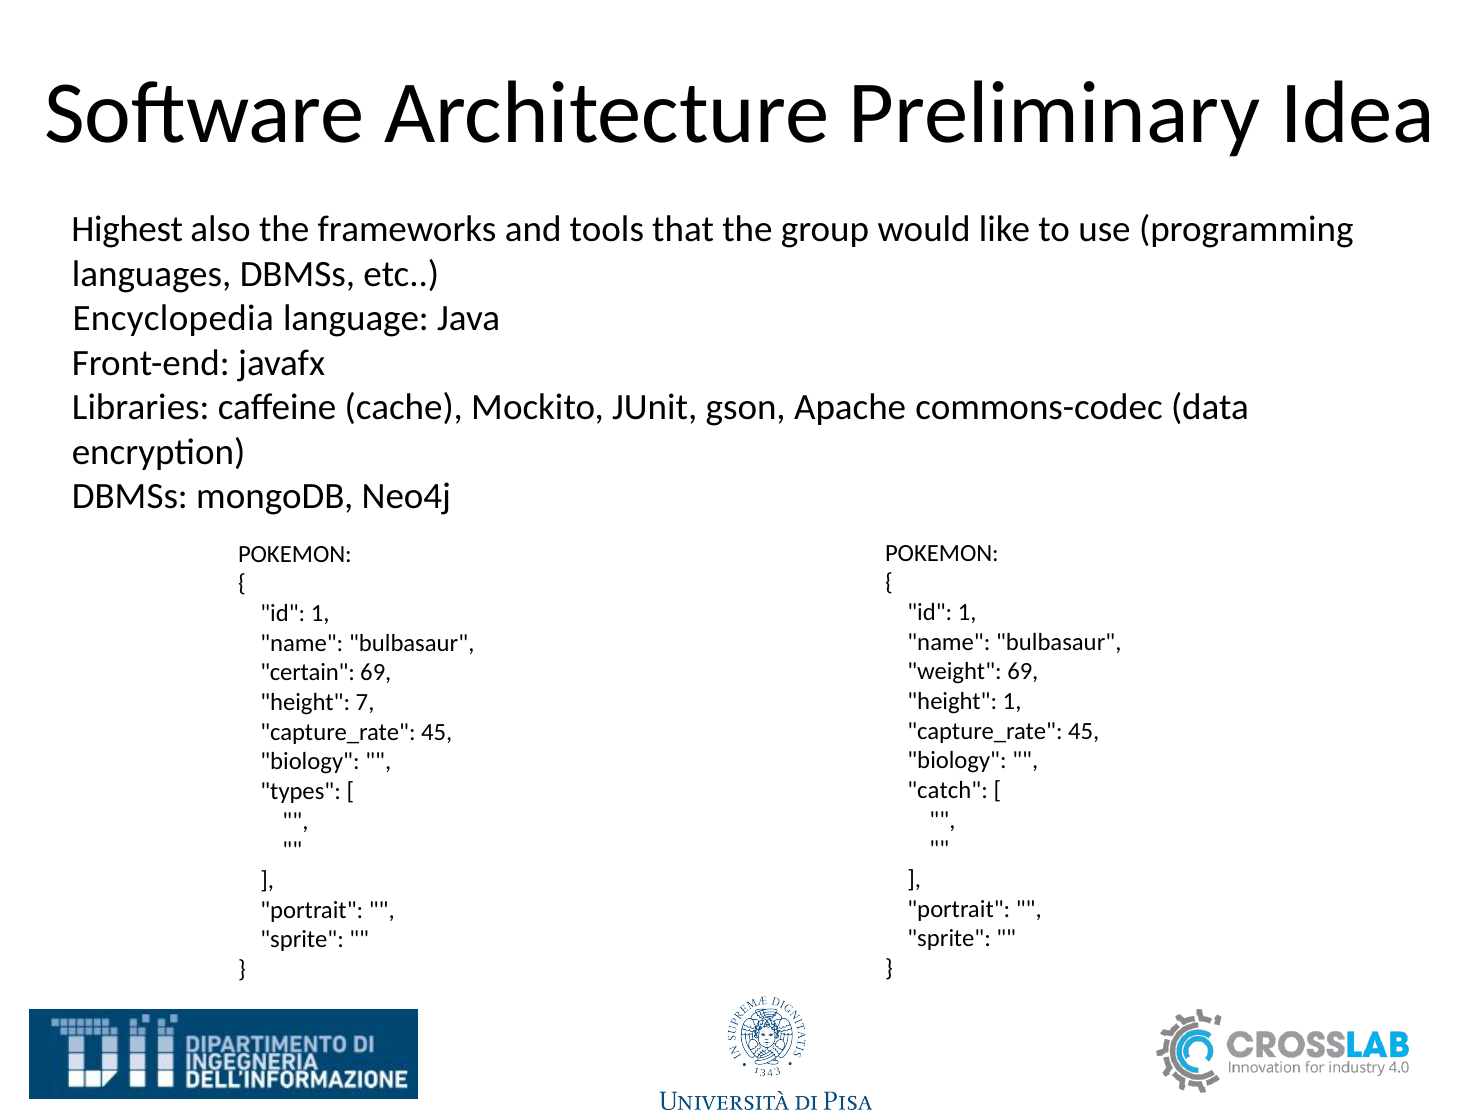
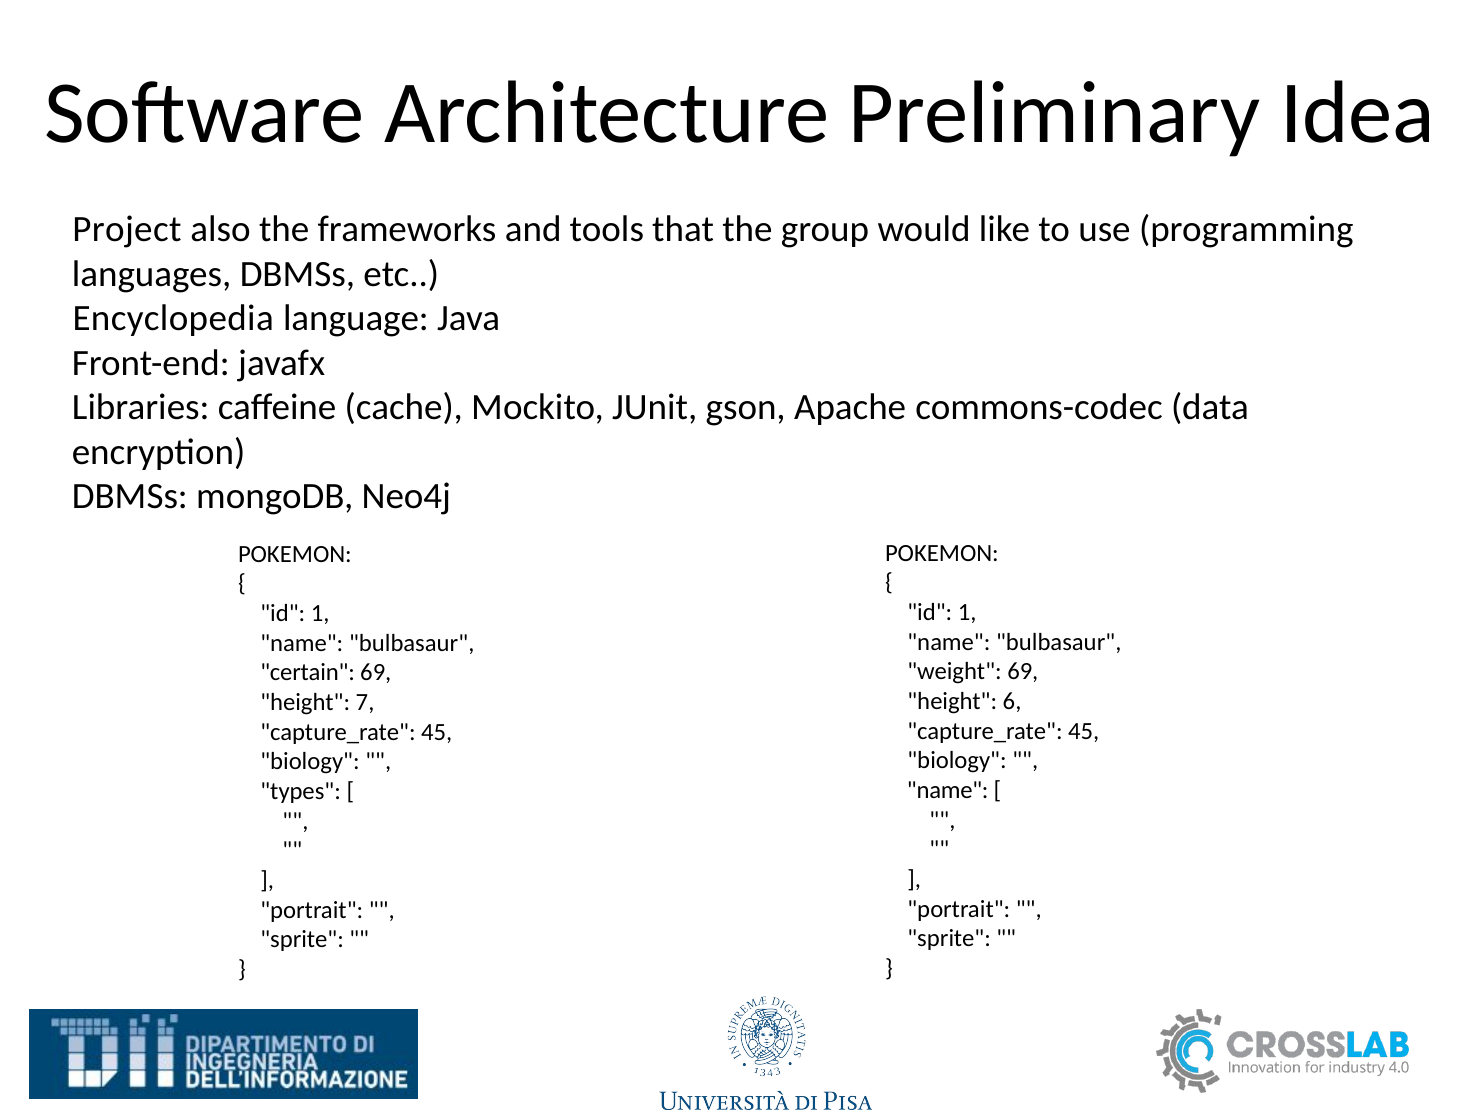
Highest: Highest -> Project (127, 229)
height 1: 1 -> 6 (1012, 702)
catch: catch -> name (948, 791)
